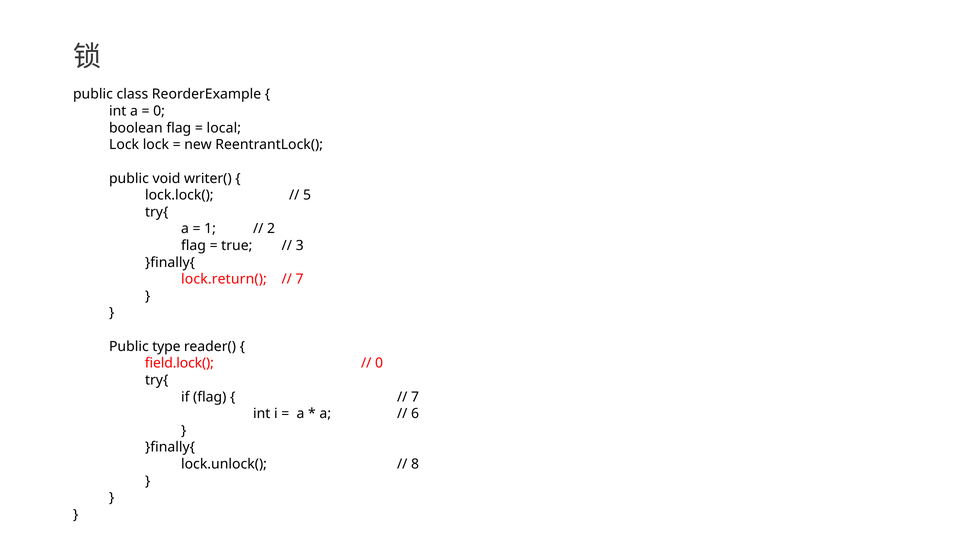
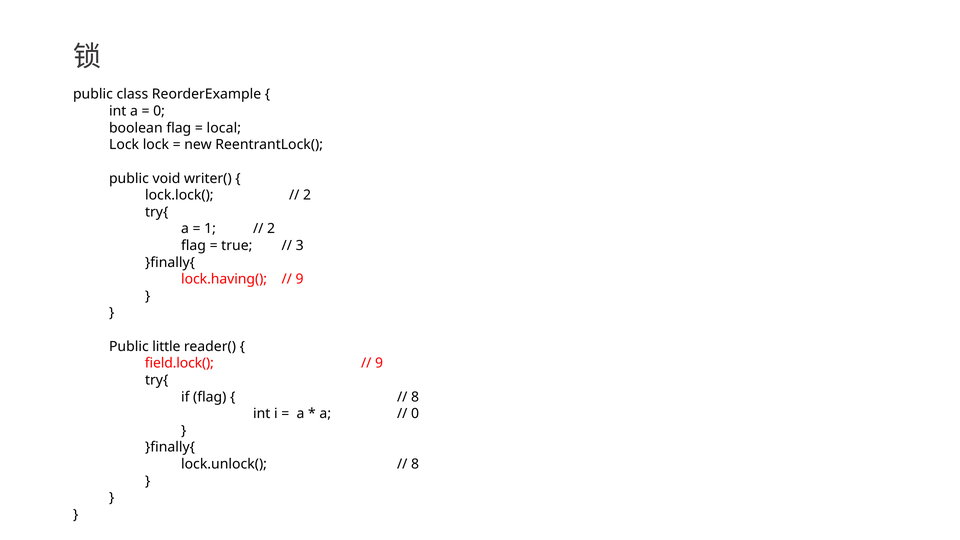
5: 5 -> 2 (307, 195)
lock.return(: lock.return( -> lock.having( (224, 279)
7: 7 -> 9 (300, 279)
type: type -> little (166, 346)
0: 0 -> 9 (379, 363)
7: 7 -> 8 (415, 397)
6: 6 -> 0 (415, 414)
